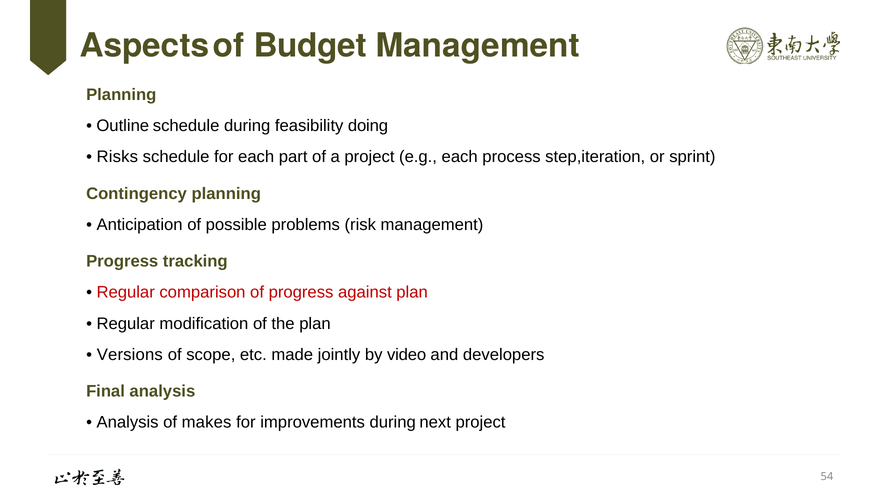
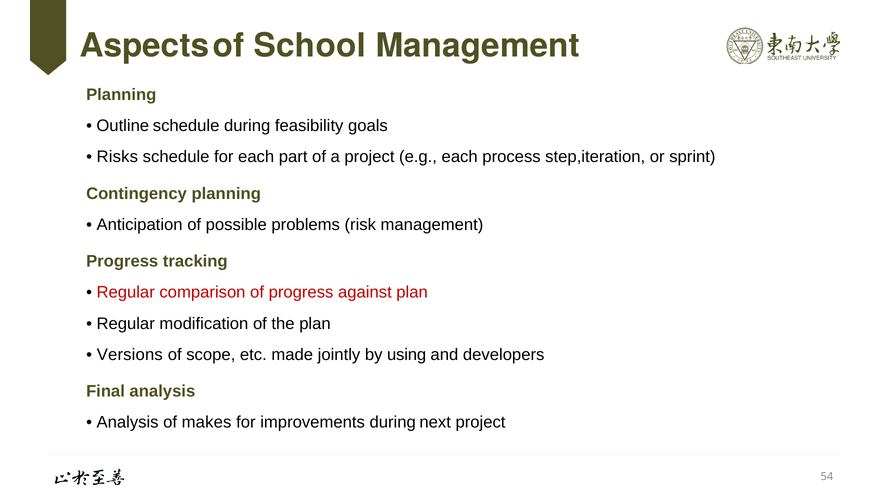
Budget: Budget -> School (310, 46)
doing: doing -> goals (368, 126)
video: video -> using (407, 355)
